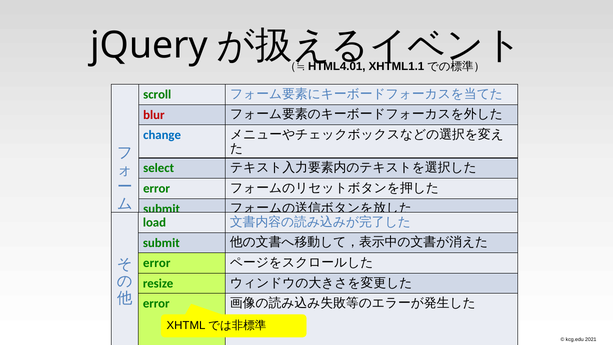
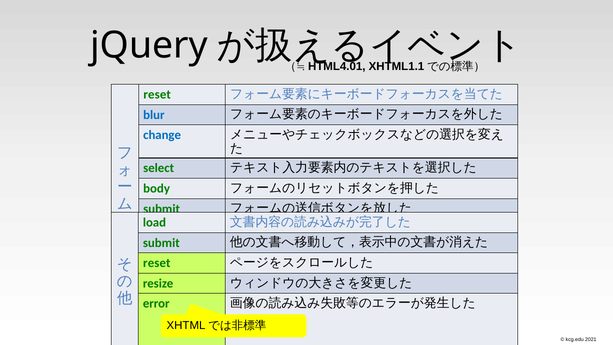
scroll: scroll -> reset (157, 95)
blur colour: red -> blue (154, 115)
error: error -> body (157, 188)
error: error -> reset (157, 263)
